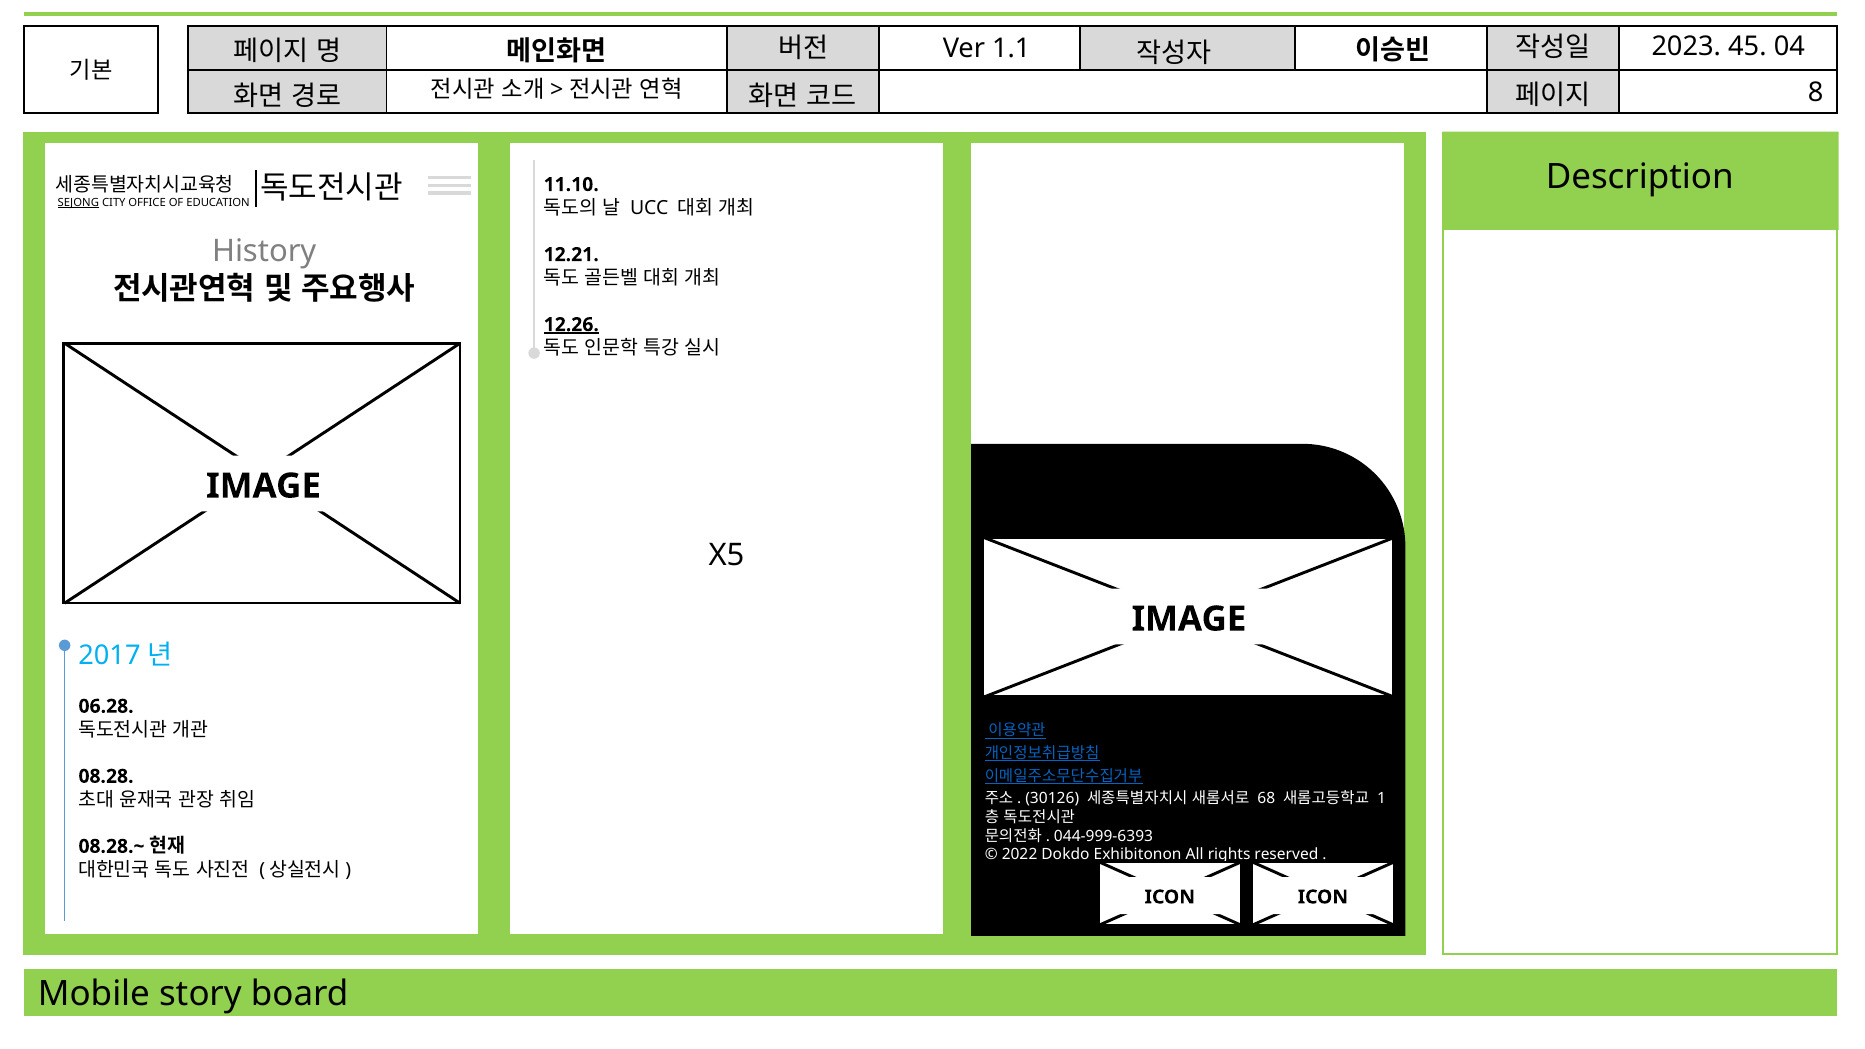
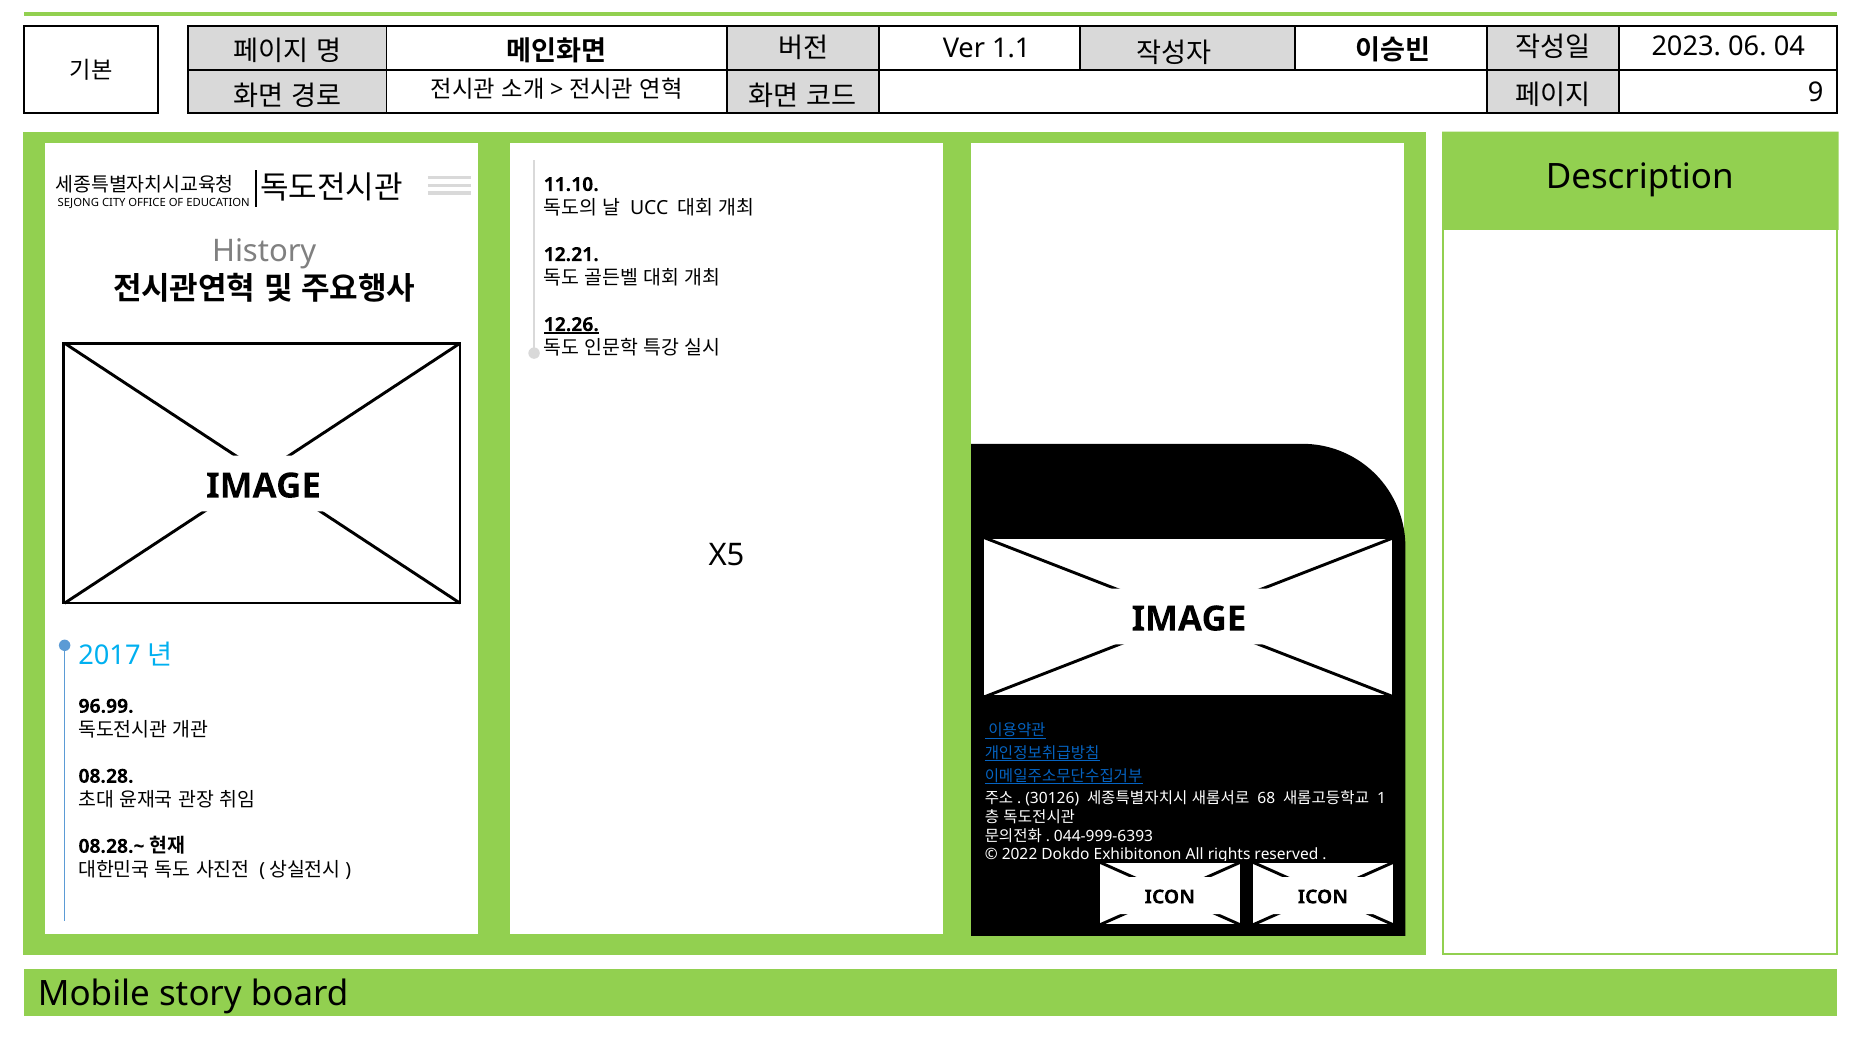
45: 45 -> 06 (1747, 47)
8: 8 -> 9 (1816, 93)
SEJONG underline: present -> none (78, 203)
06.28: 06.28 -> 96.99 (106, 706)
